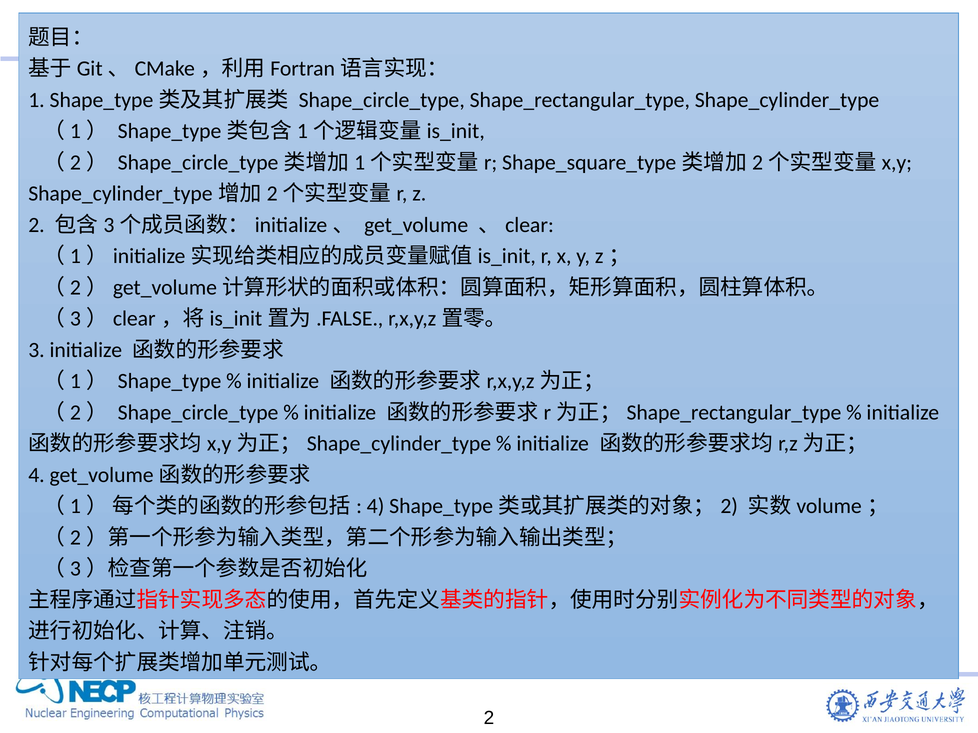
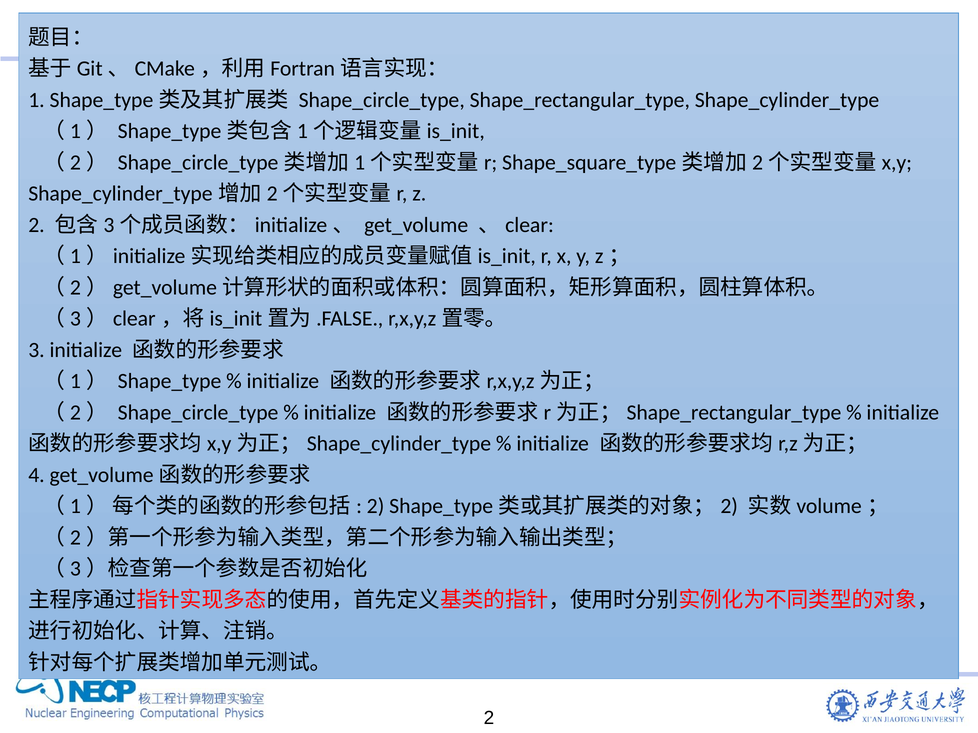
4: 4 -> 2 (376, 507)
